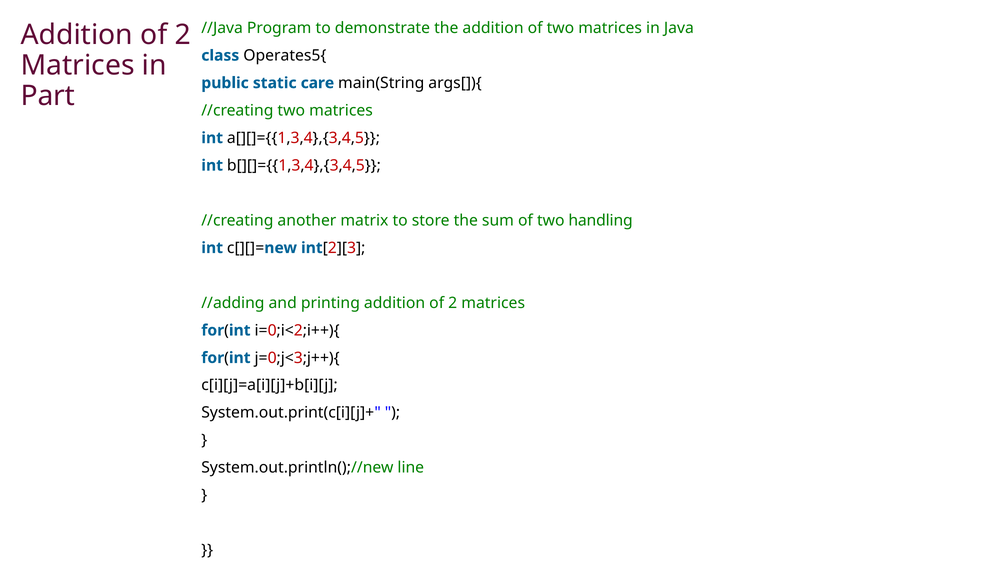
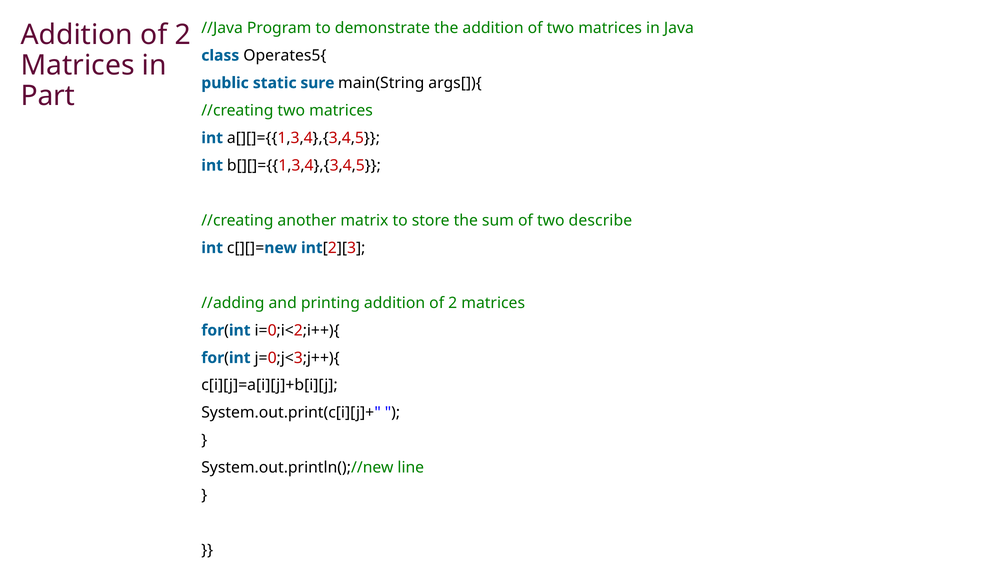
care: care -> sure (317, 83)
handling: handling -> describe (600, 221)
